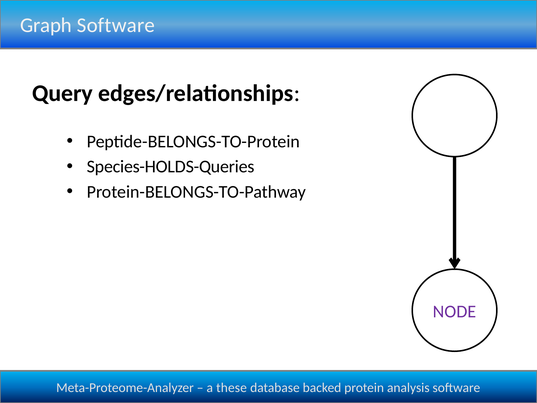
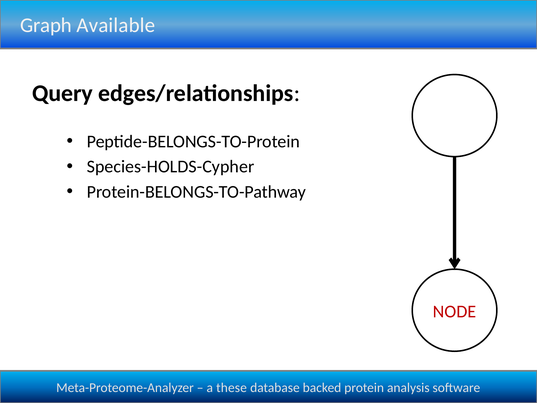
Graph Software: Software -> Available (116, 25)
Species-HOLDS-Queries: Species-HOLDS-Queries -> Species-HOLDS-Cypher (171, 167)
NODE colour: purple -> red (455, 311)
